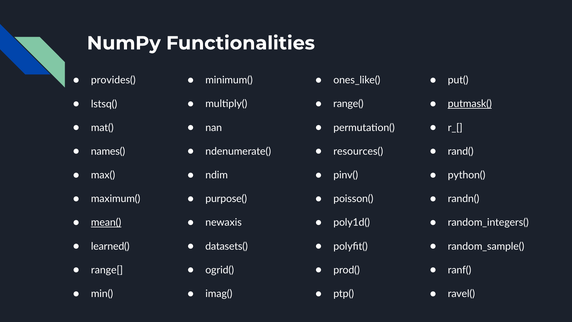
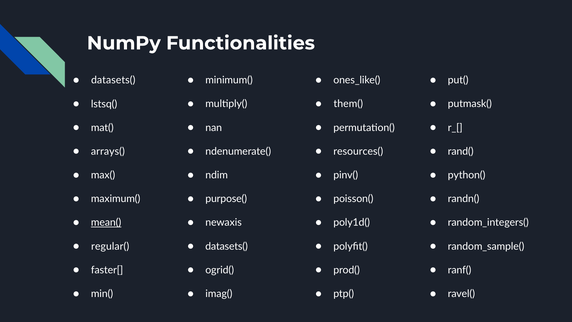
provides(: provides( -> datasets( (113, 80)
range(: range( -> them( (348, 104)
putmask( underline: present -> none (470, 104)
names(: names( -> arrays( (108, 151)
learned(: learned( -> regular( (110, 246)
range[: range[ -> faster[ (107, 270)
